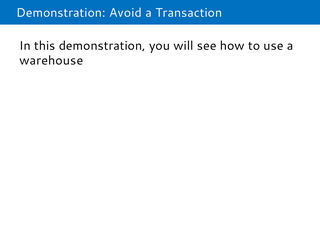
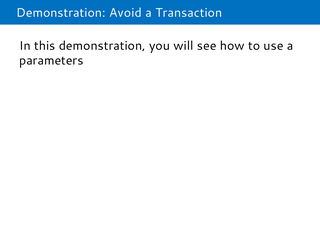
warehouse: warehouse -> parameters (51, 61)
